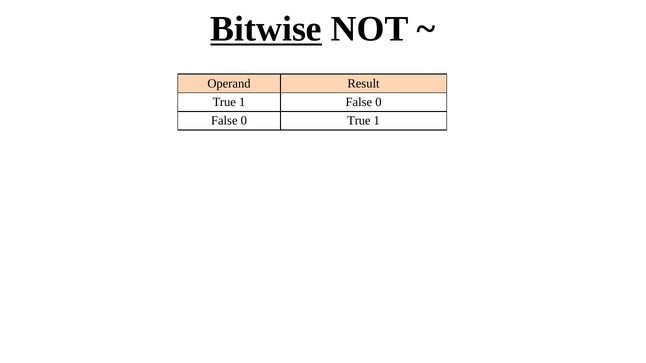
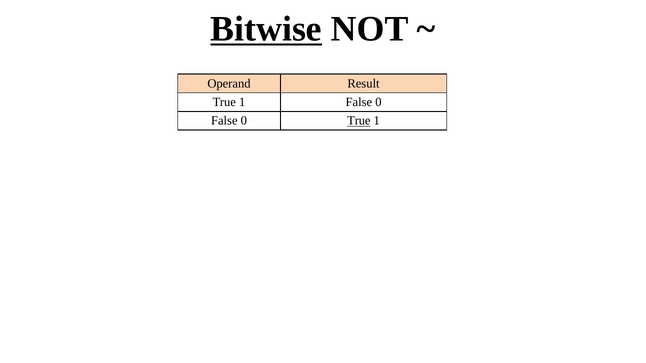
True underline: none -> present (359, 121)
